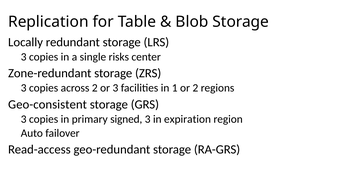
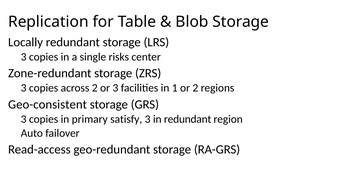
signed: signed -> satisfy (126, 119)
in expiration: expiration -> redundant (188, 119)
